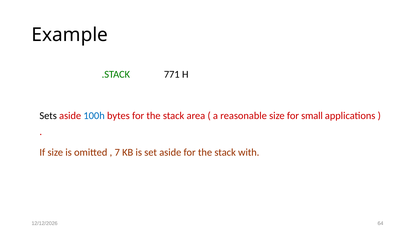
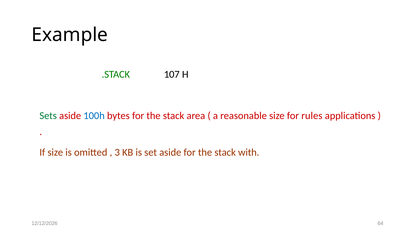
771: 771 -> 107 (172, 74)
Sets colour: black -> green (48, 115)
small: small -> rules (312, 115)
7: 7 -> 3 (117, 152)
